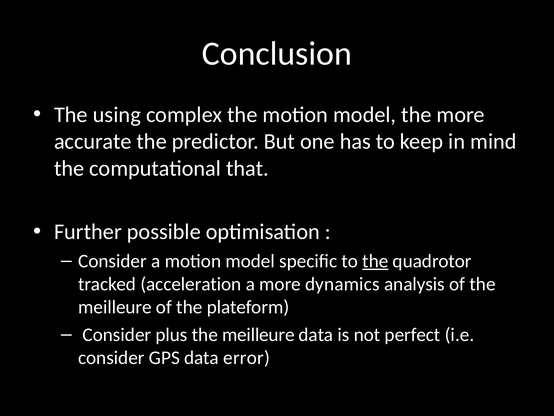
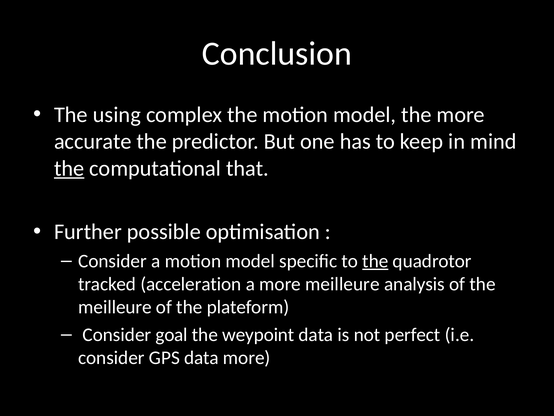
the underline: none -> present (69, 168)
more dynamics: dynamics -> meilleure (342, 284)
plus: plus -> goal (172, 334)
meilleure: meilleure -> weypoint (258, 334)
data error: error -> more (247, 357)
